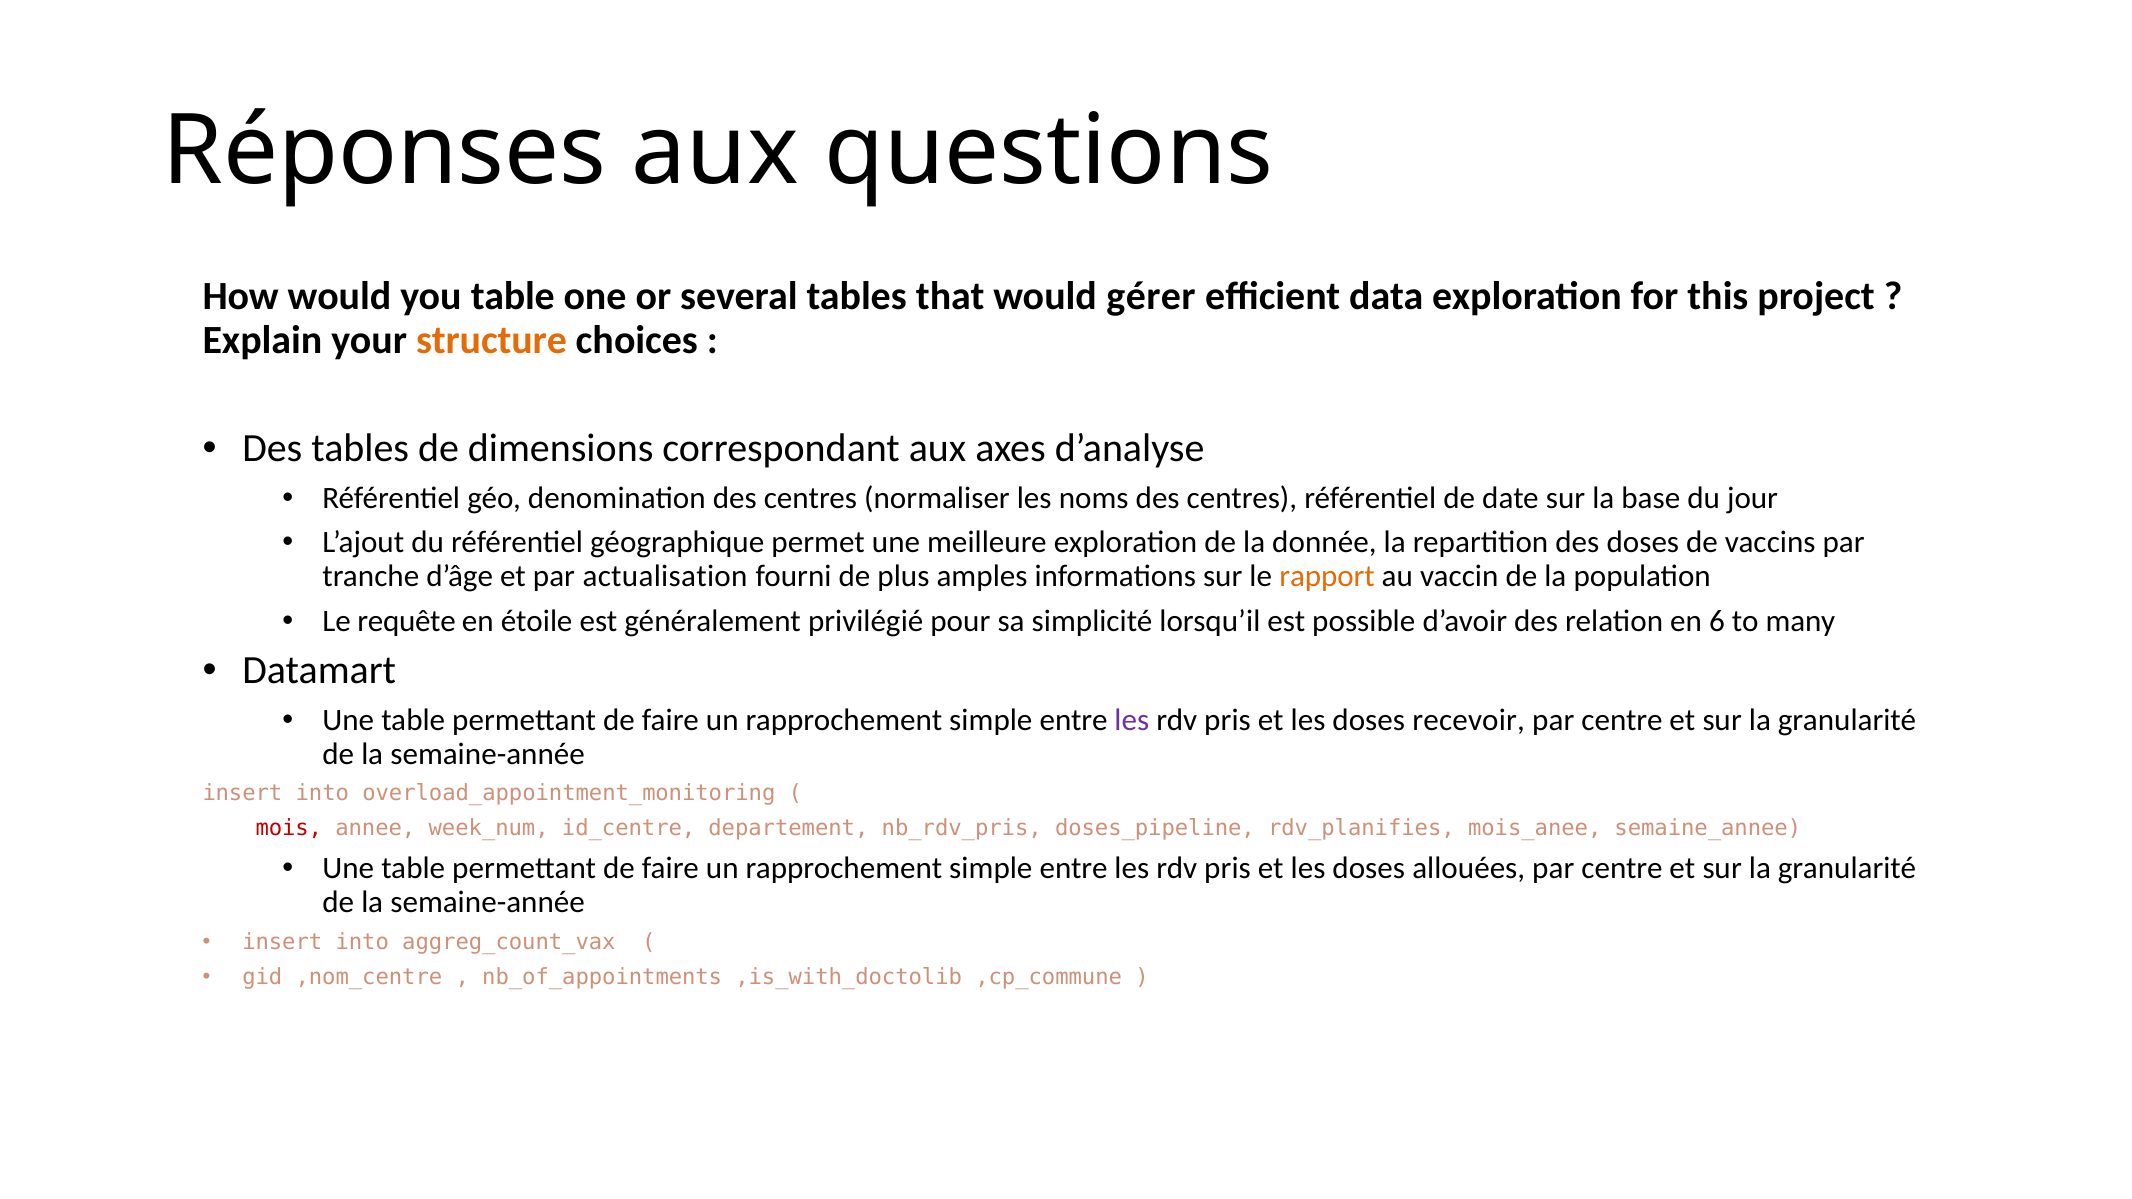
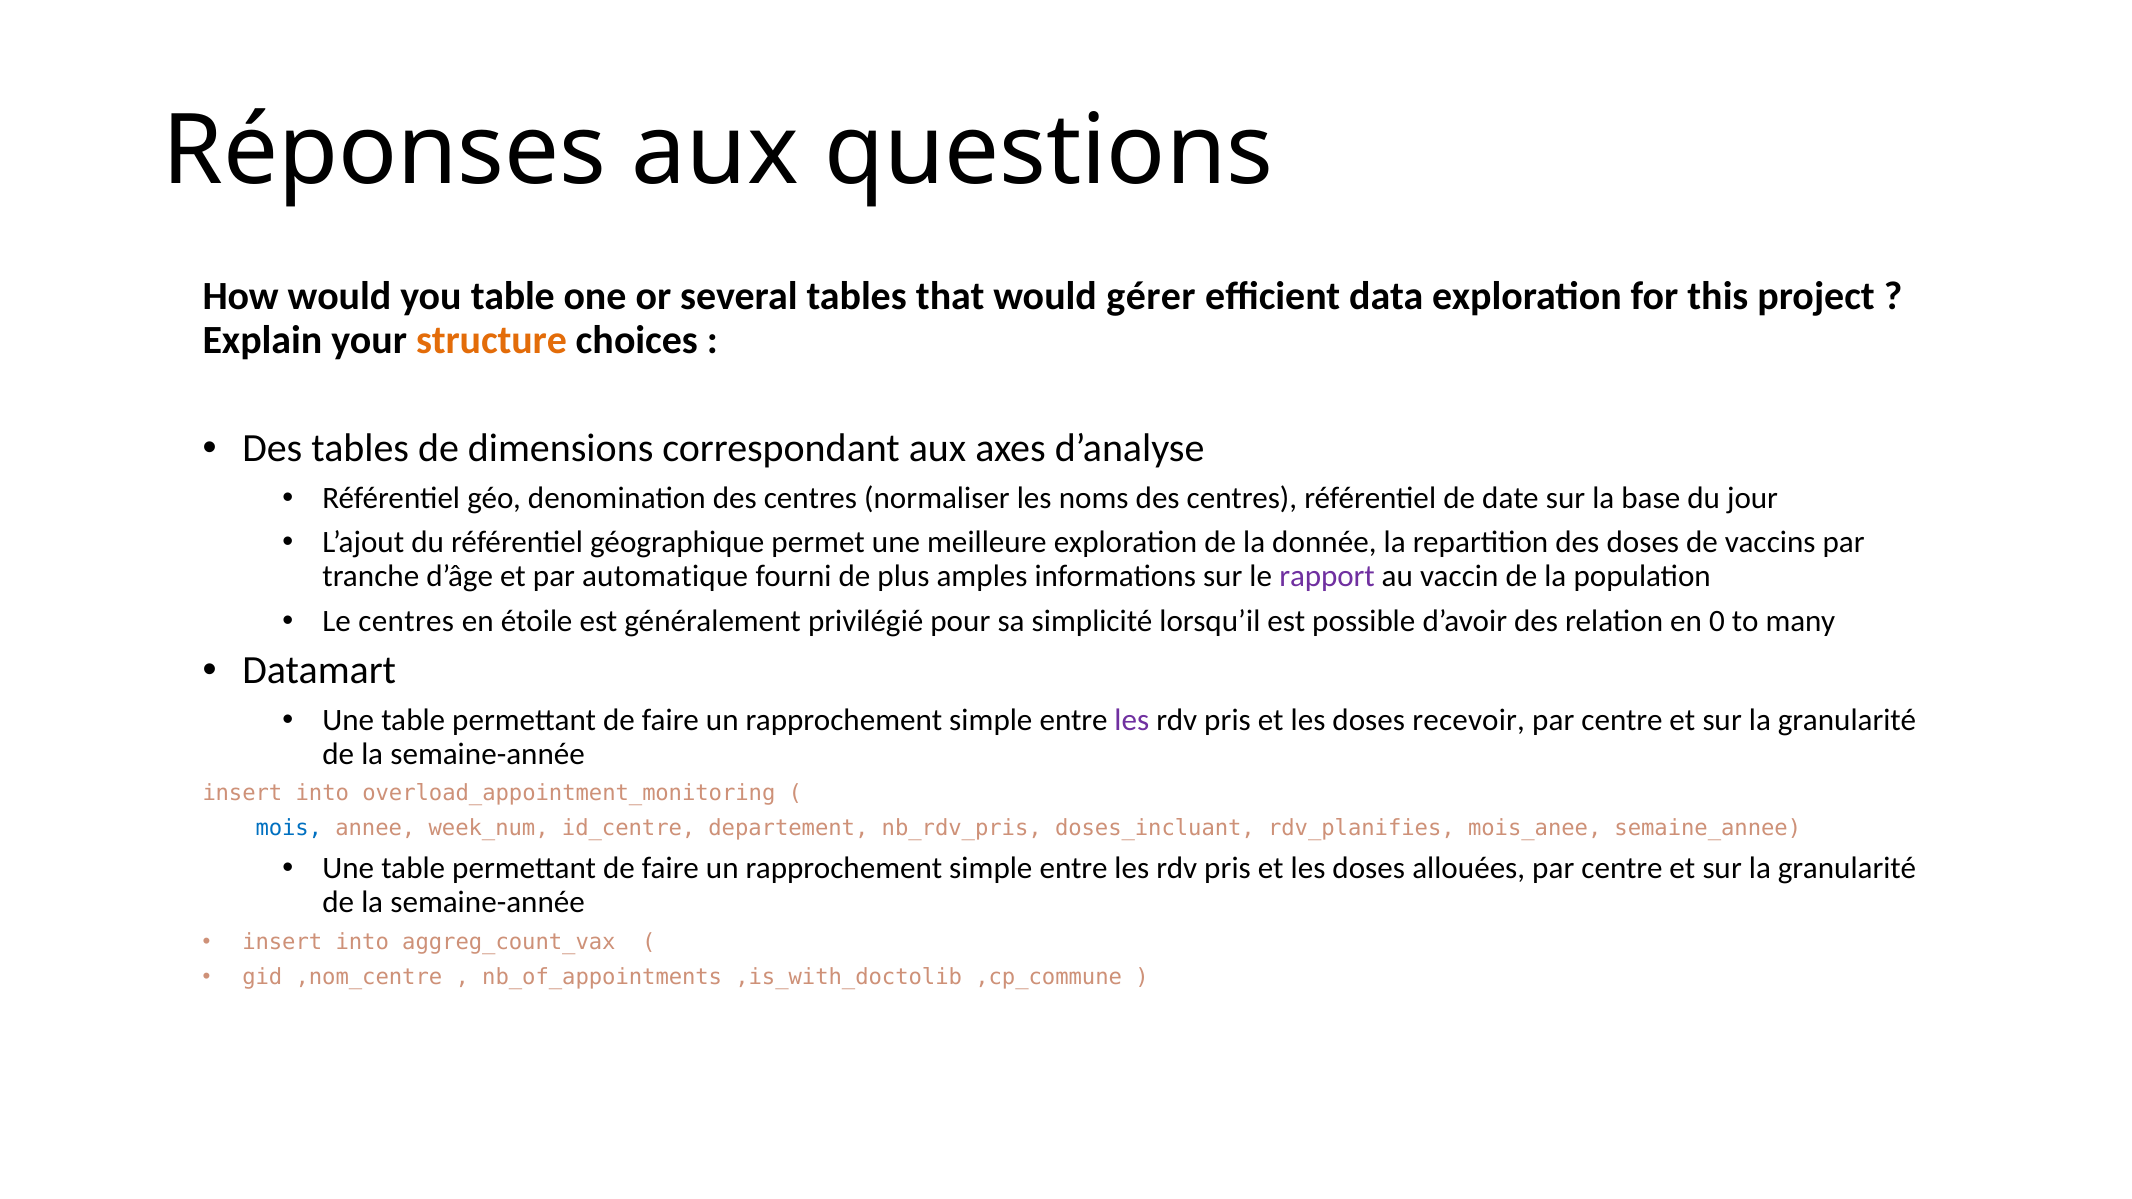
actualisation: actualisation -> automatique (665, 577)
rapport colour: orange -> purple (1327, 577)
Le requête: requête -> centres (406, 621)
6: 6 -> 0 (1717, 621)
mois colour: red -> blue (289, 829)
doses_pipeline: doses_pipeline -> doses_incluant (1155, 829)
